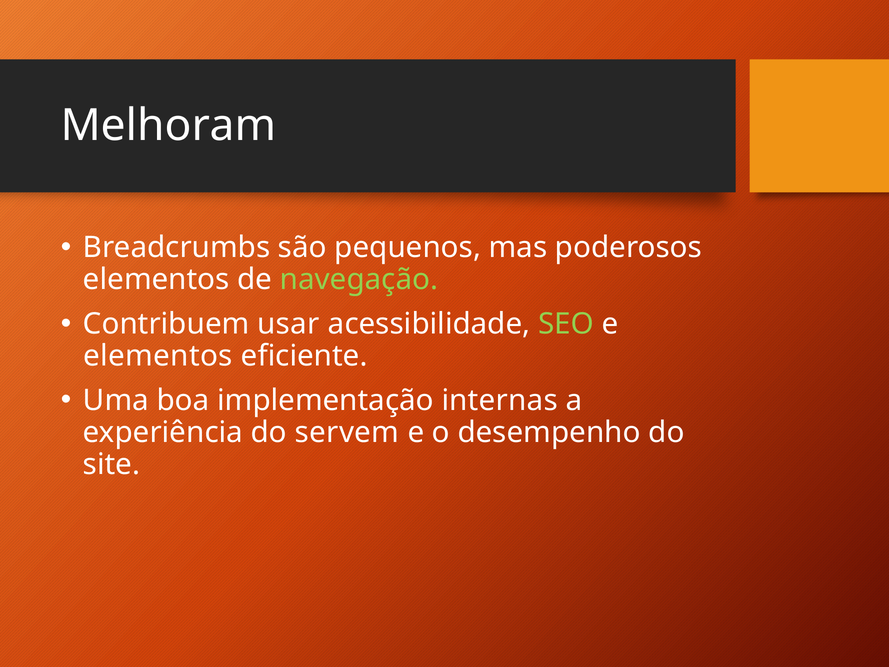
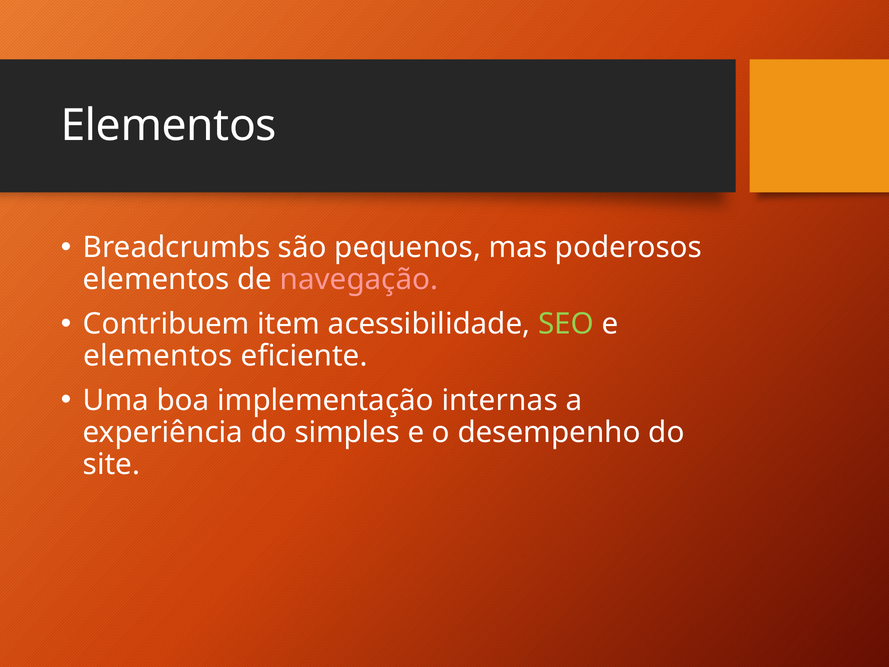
Melhoram: Melhoram -> Elementos (169, 125)
navegação colour: light green -> pink (359, 279)
usar: usar -> item (289, 324)
servem: servem -> simples (347, 432)
